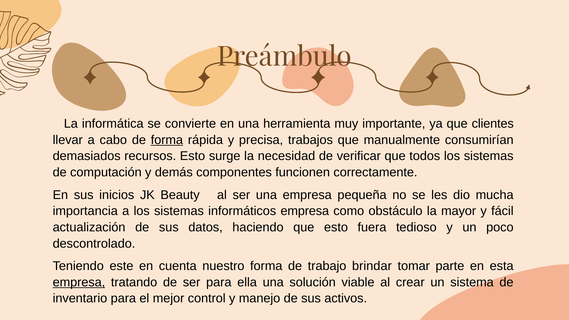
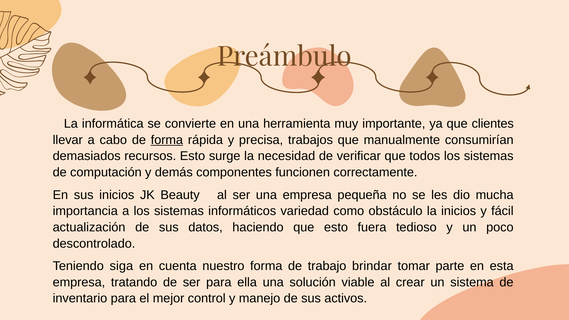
informáticos empresa: empresa -> variedad (305, 211)
la mayor: mayor -> inicios (459, 211)
este: este -> siga (121, 266)
empresa underline: present -> none (79, 282)
